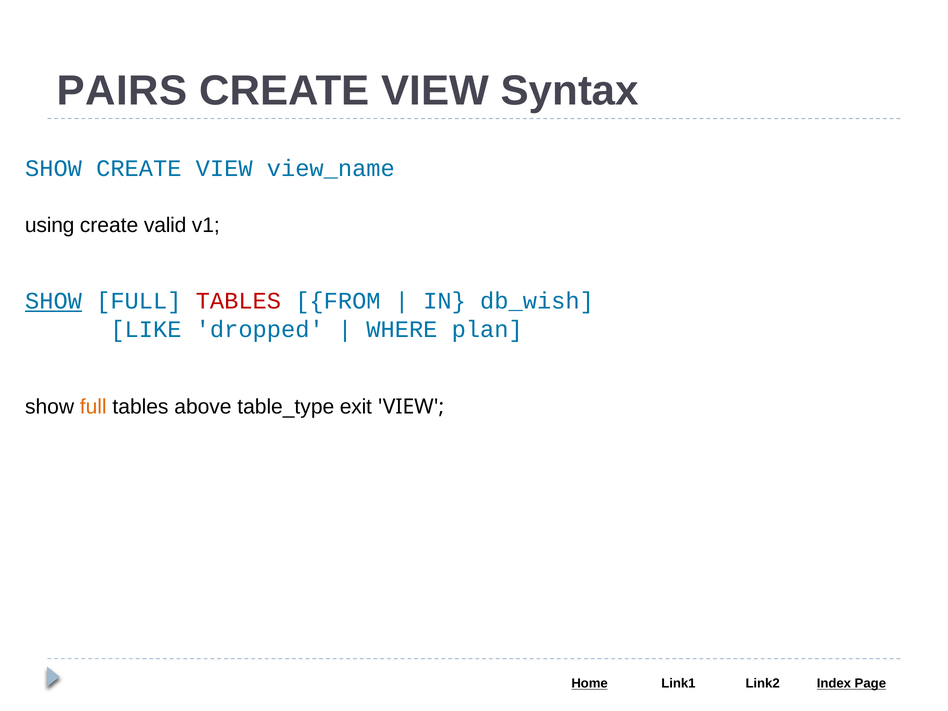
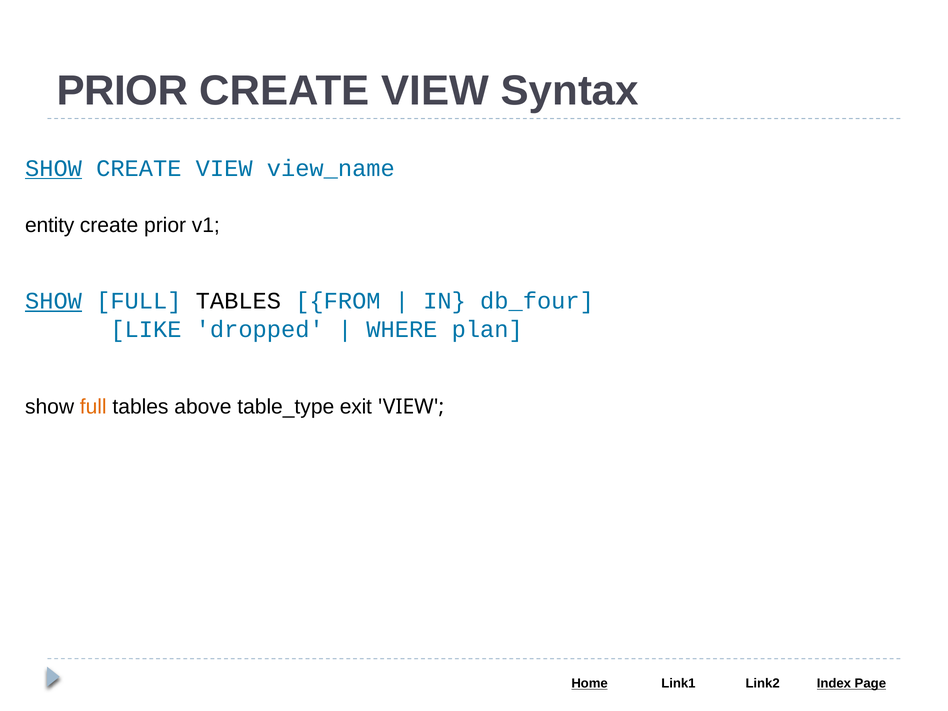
PAIRS: PAIRS -> PRIOR (122, 91)
SHOW underline: none -> present (54, 168)
using: using -> entity (50, 225)
create valid: valid -> prior (165, 225)
TABLES colour: red -> black (238, 301)
db_wish: db_wish -> db_four (537, 301)
